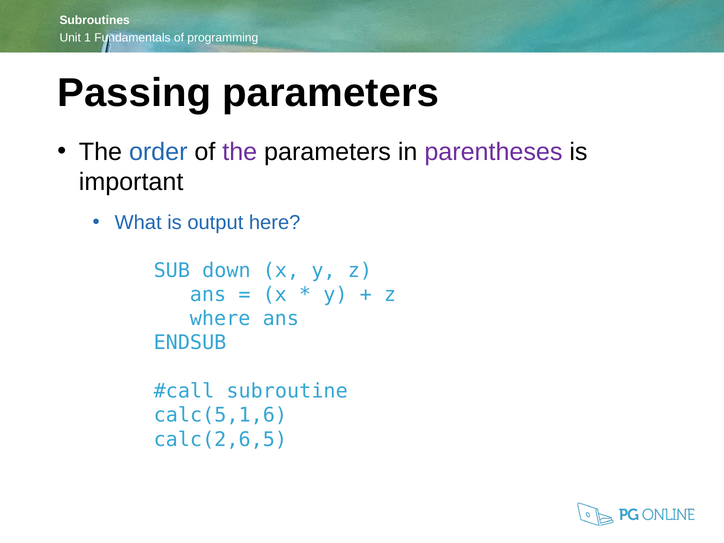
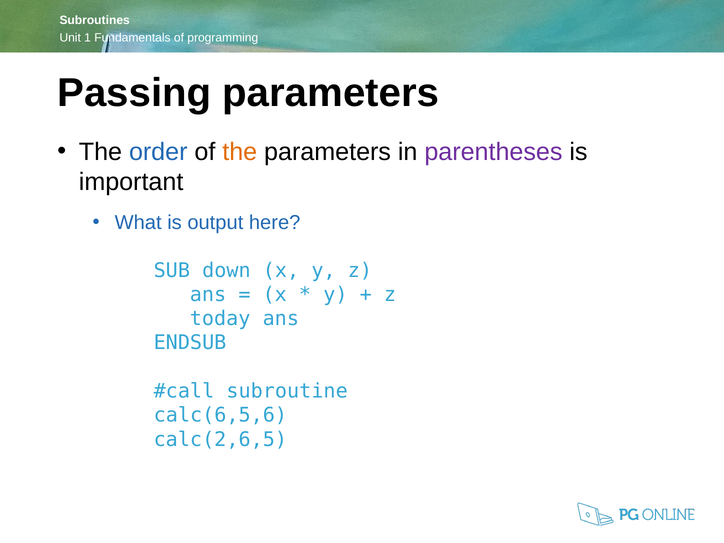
the colour: purple -> orange (240, 152)
where: where -> today (220, 319)
calc(5,1,6: calc(5,1,6 -> calc(6,5,6 (220, 415)
